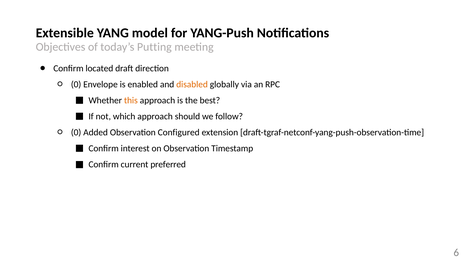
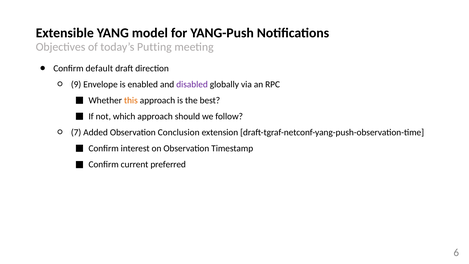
located: located -> default (99, 68)
0: 0 -> 9 (76, 84)
disabled colour: orange -> purple (192, 84)
0: 0 -> 7 (76, 132)
Configured: Configured -> Conclusion (179, 132)
